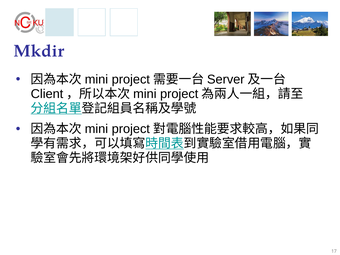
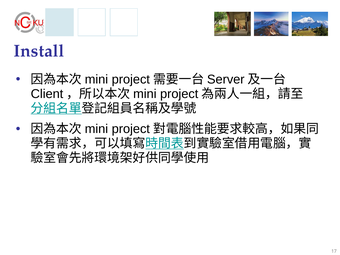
Mkdir: Mkdir -> Install (39, 51)
